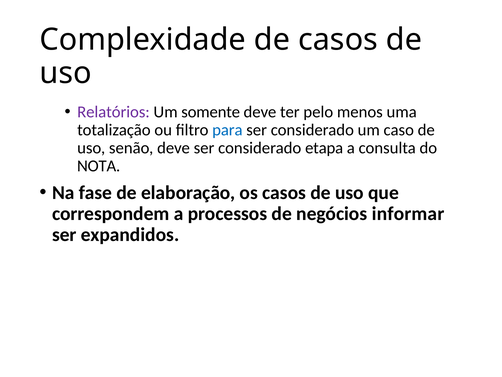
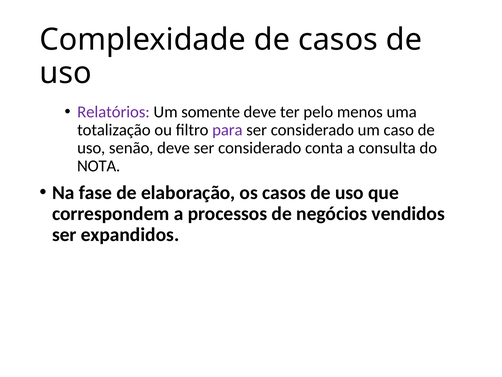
para colour: blue -> purple (227, 130)
etapa: etapa -> conta (324, 148)
informar: informar -> vendidos (408, 213)
